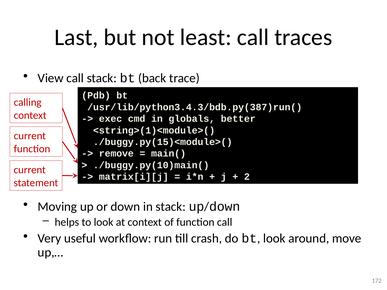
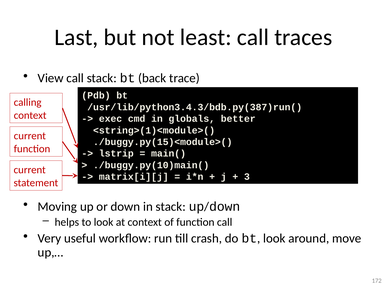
remove: remove -> lstrip (116, 154)
2: 2 -> 3 (247, 177)
